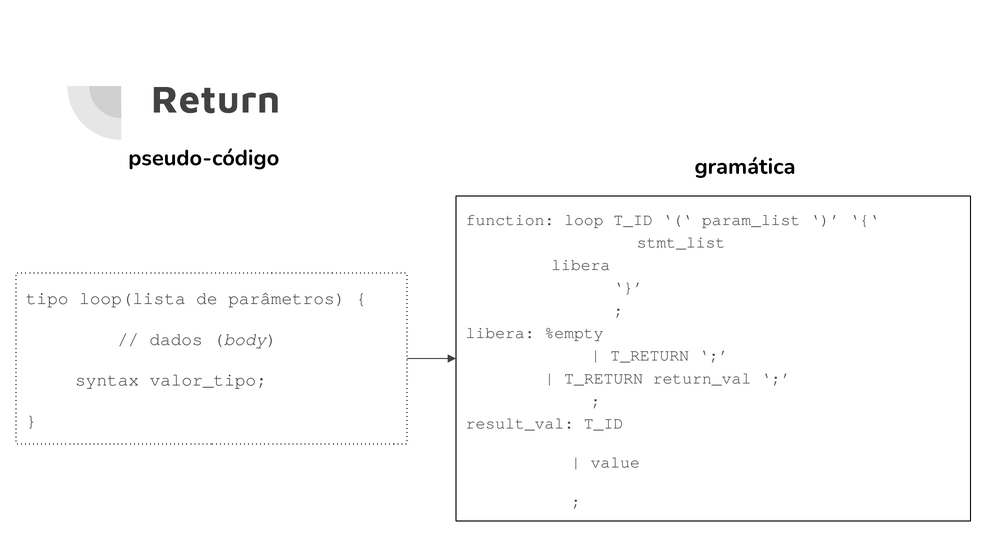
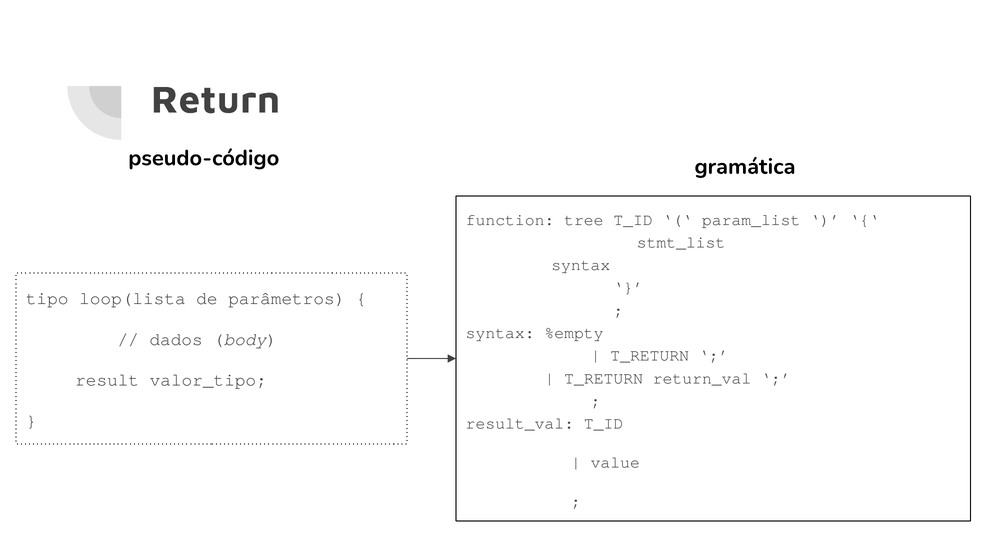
loop: loop -> tree (584, 220)
libera: libera -> syntax (581, 265)
libera: libera -> syntax (500, 333)
syntax: syntax -> result (107, 380)
